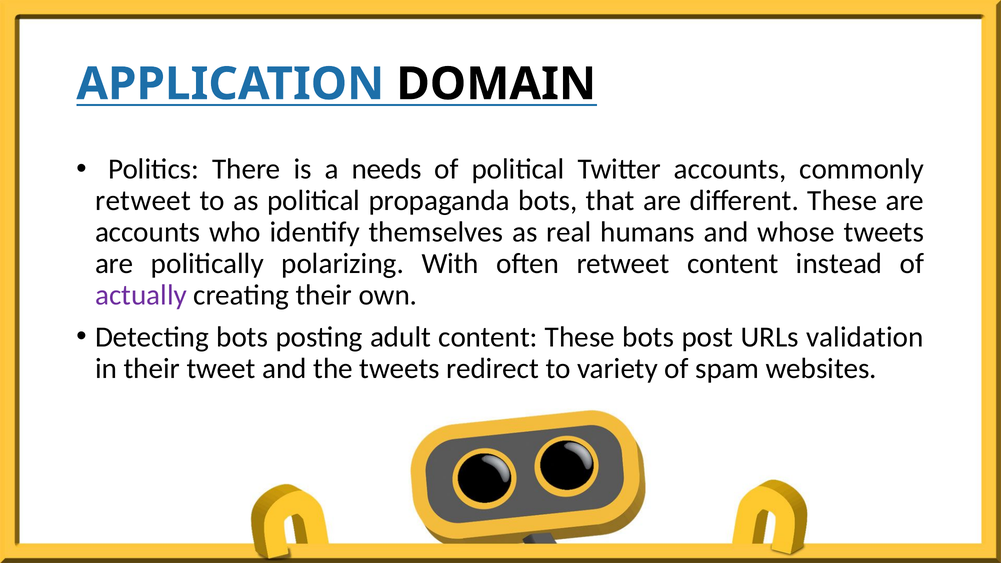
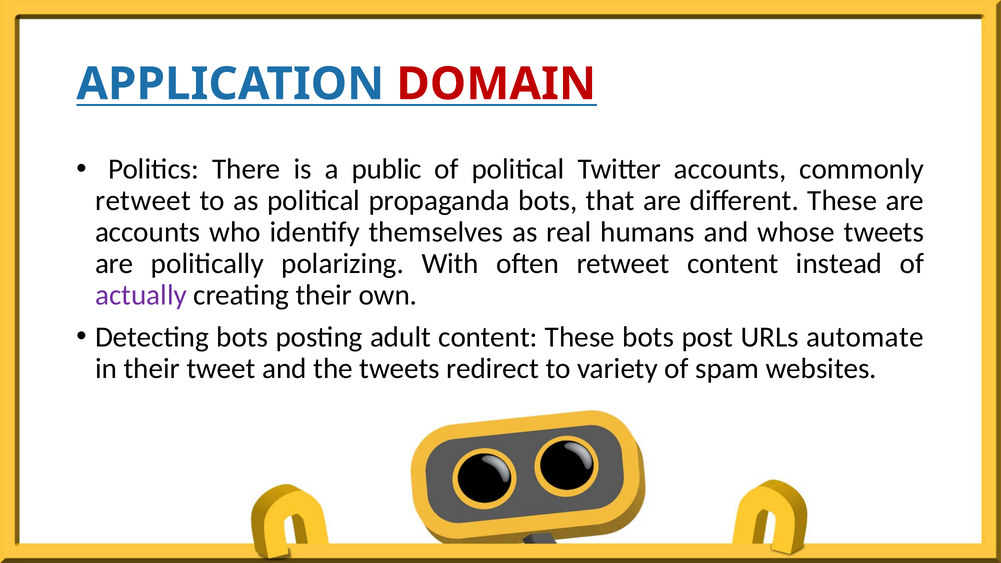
DOMAIN colour: black -> red (496, 84)
needs: needs -> public (387, 169)
validation: validation -> automate (865, 337)
